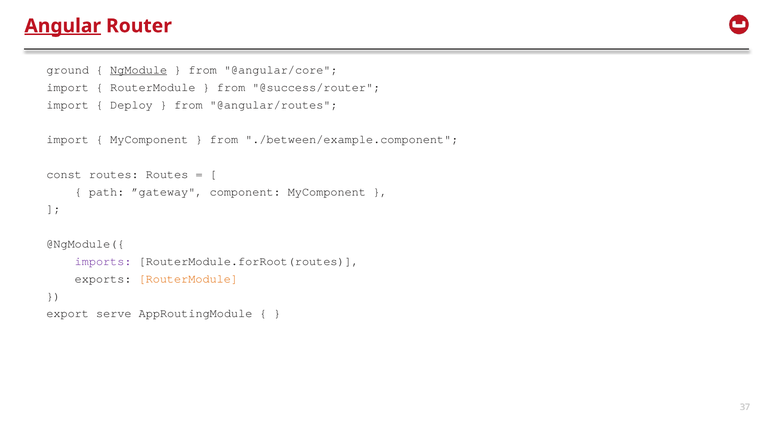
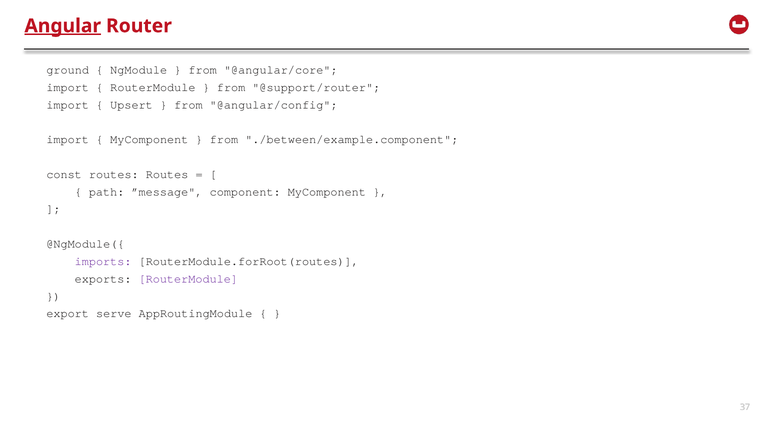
NgModule underline: present -> none (139, 70)
@success/router: @success/router -> @support/router (316, 87)
Deploy: Deploy -> Upsert (132, 105)
@angular/routes: @angular/routes -> @angular/config (274, 105)
”gateway: ”gateway -> ”message (167, 192)
RouterModule colour: orange -> purple (188, 279)
